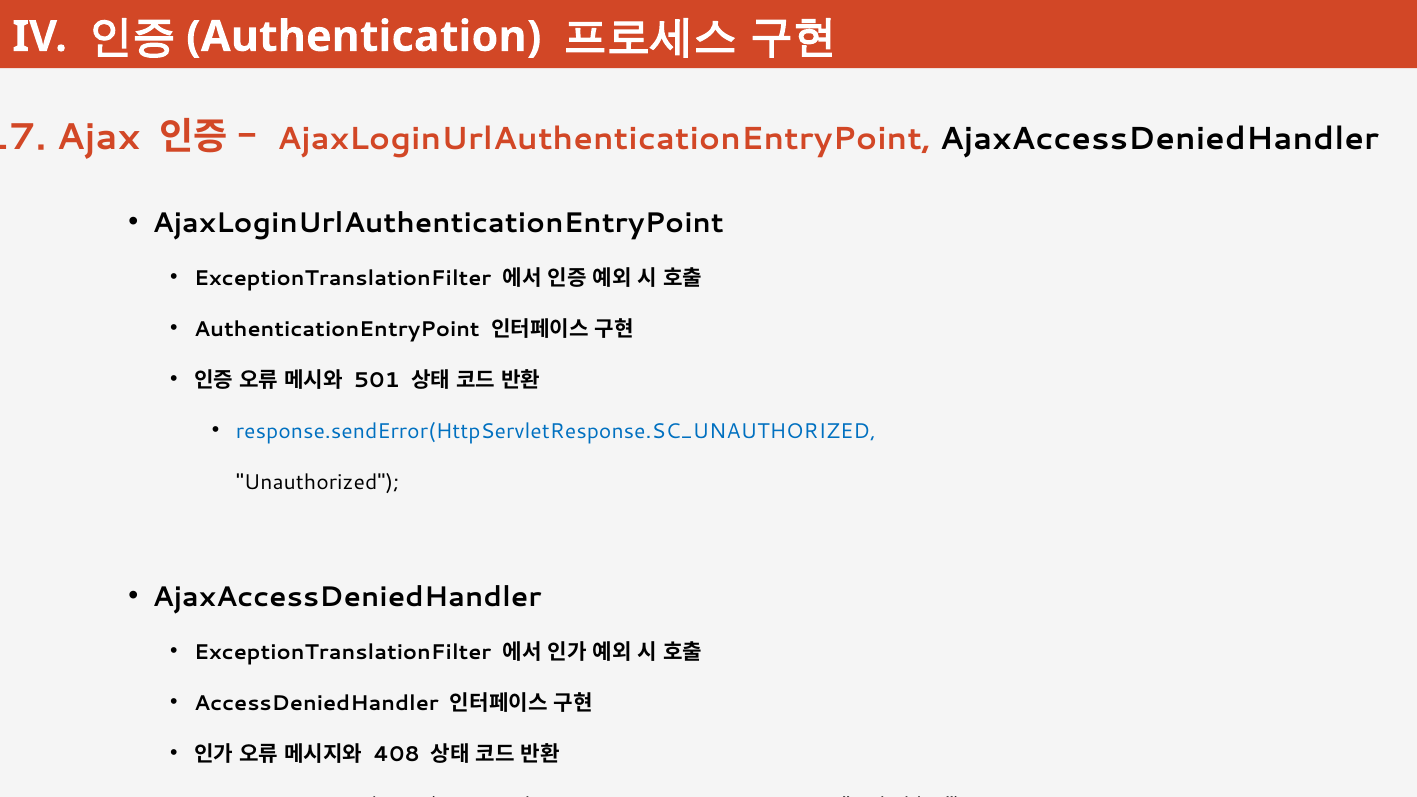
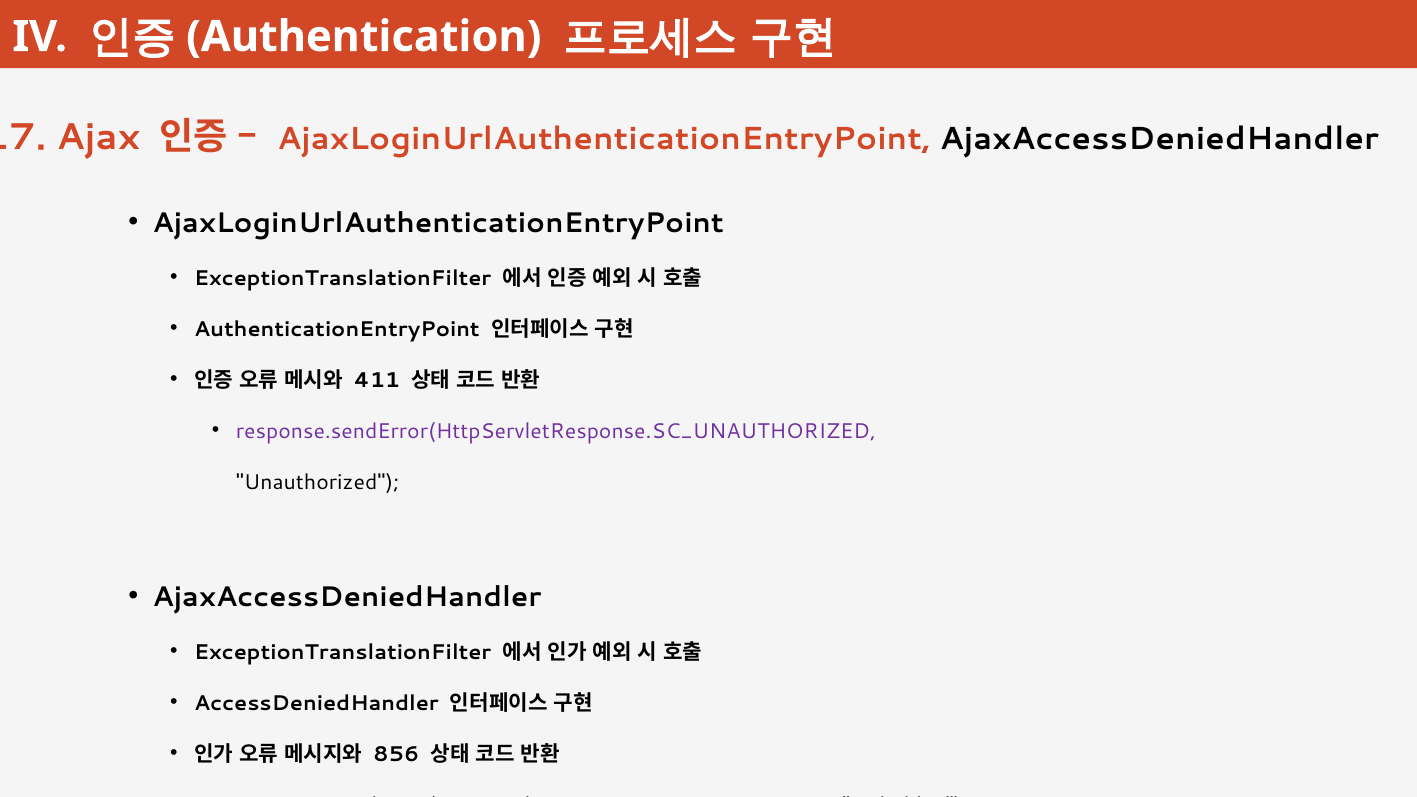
501: 501 -> 411 (377, 380)
response.sendError(HttpServletResponse.SC_UNAUTHORIZED colour: blue -> purple (556, 431)
408: 408 -> 856 (396, 754)
